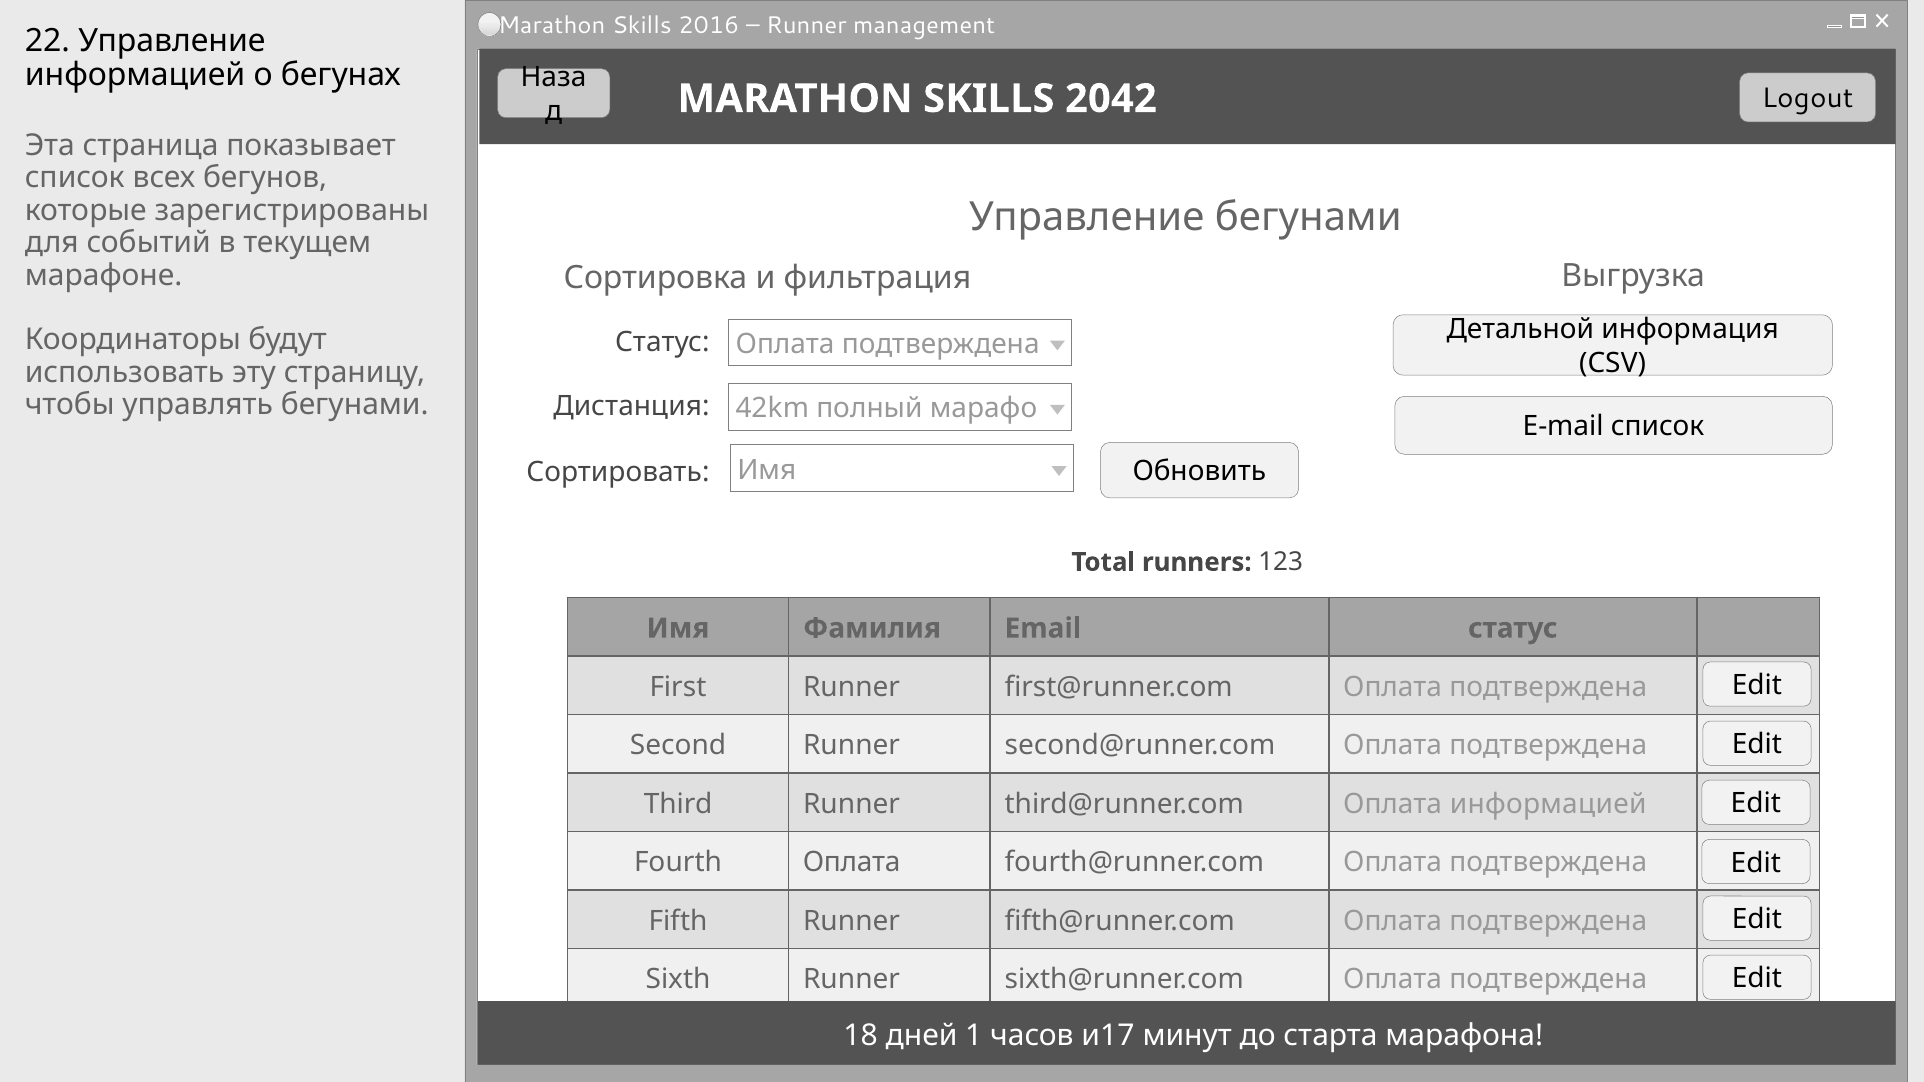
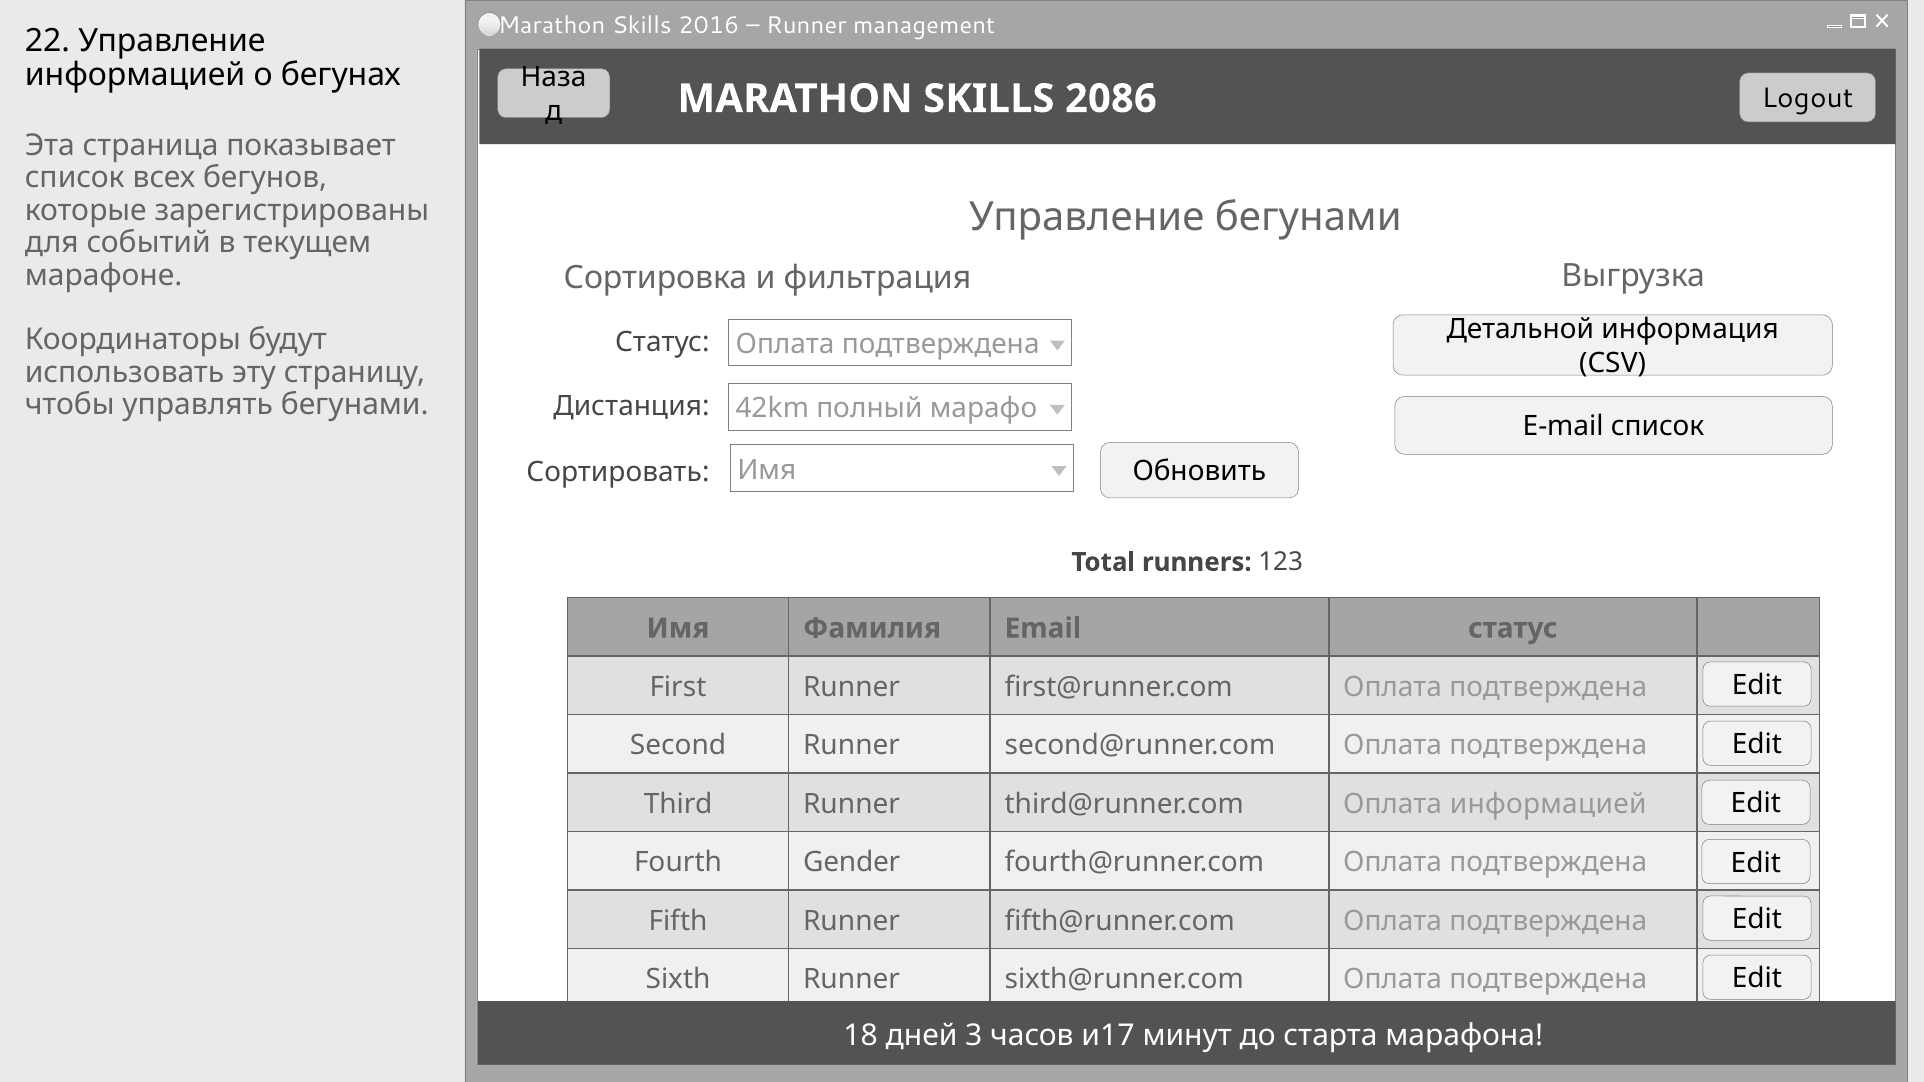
2042: 2042 -> 2086 (1111, 99)
Fourth Оплата: Оплата -> Gender (852, 862)
1: 1 -> 3 (974, 1035)
